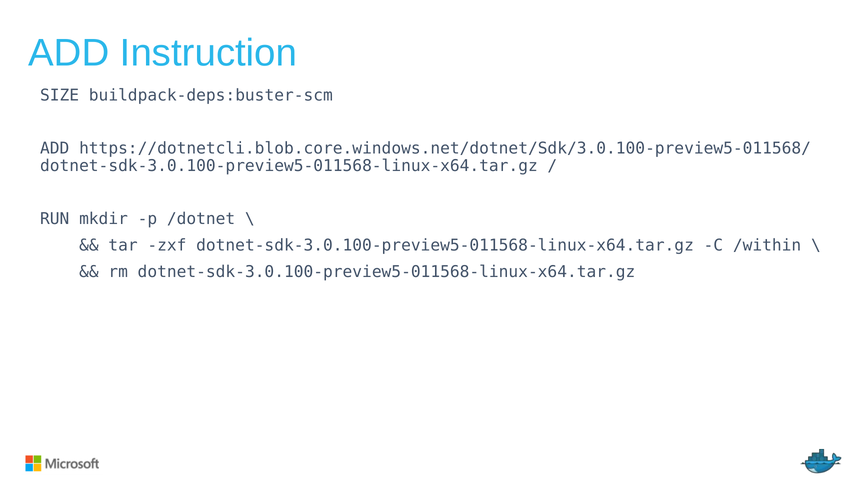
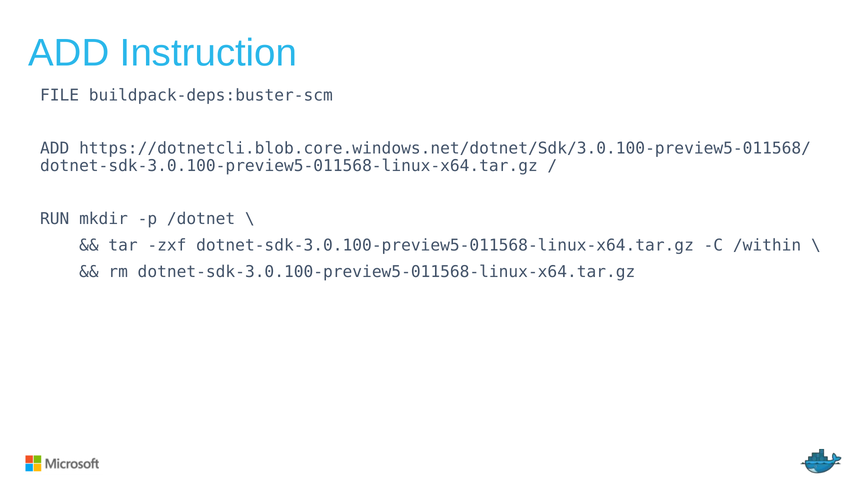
SIZE: SIZE -> FILE (60, 95)
